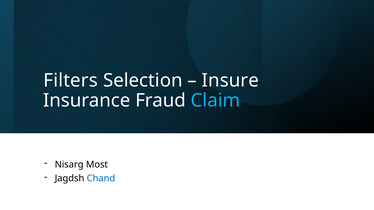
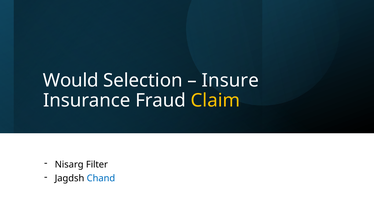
Filters: Filters -> Would (71, 81)
Claim colour: light blue -> yellow (215, 101)
Most: Most -> Filter (97, 165)
